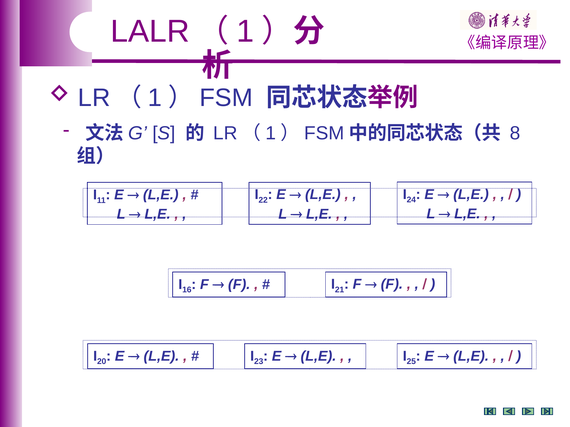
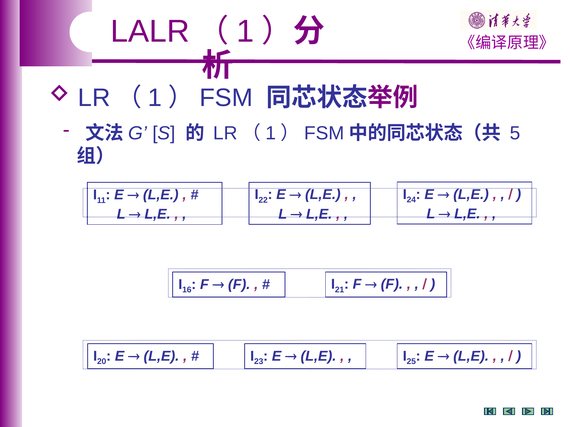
8: 8 -> 5 (515, 134)
